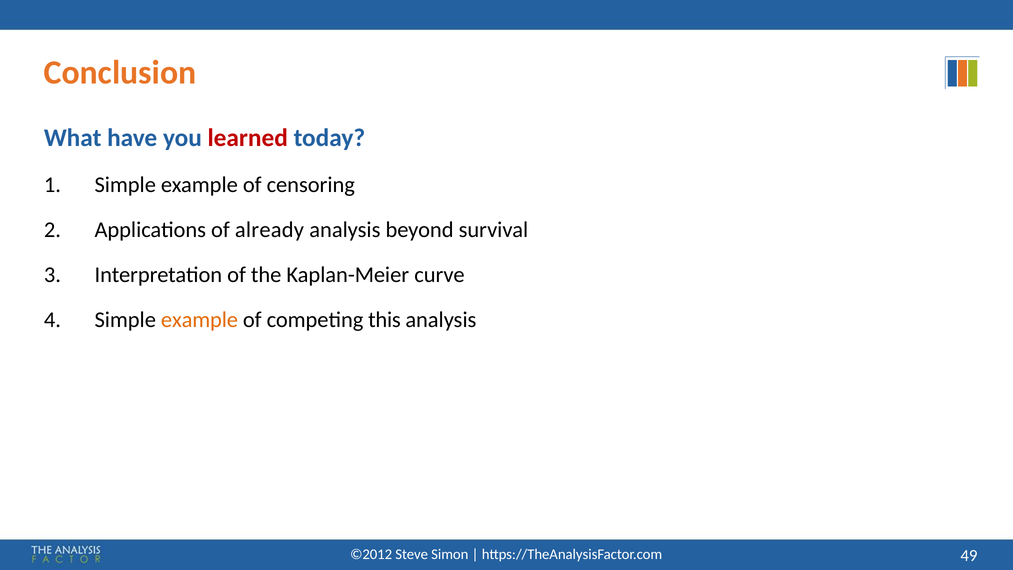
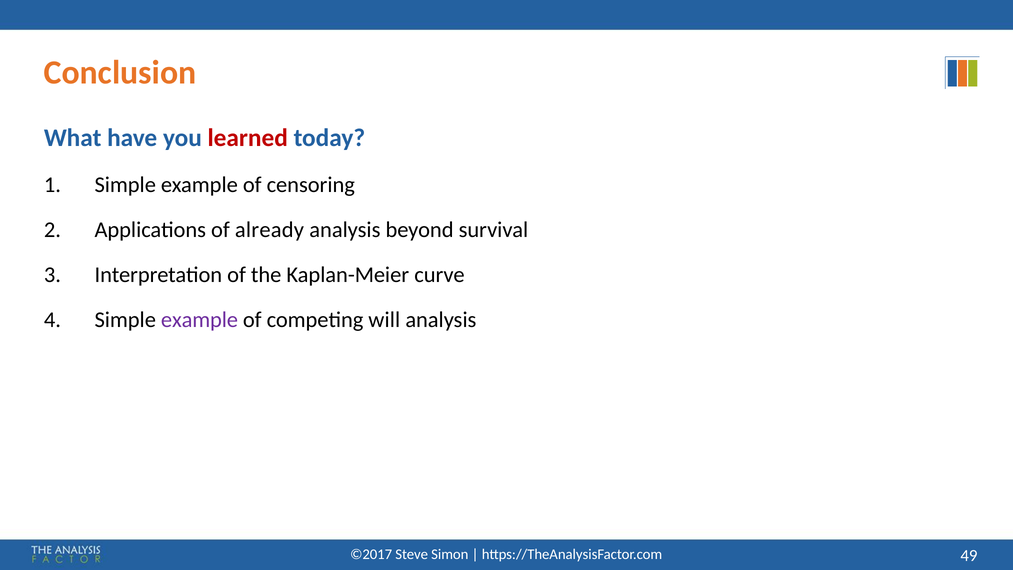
example colour: orange -> purple (199, 320)
this: this -> will (384, 320)
©2012: ©2012 -> ©2017 (371, 554)
